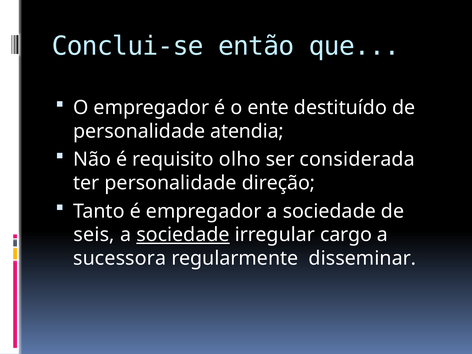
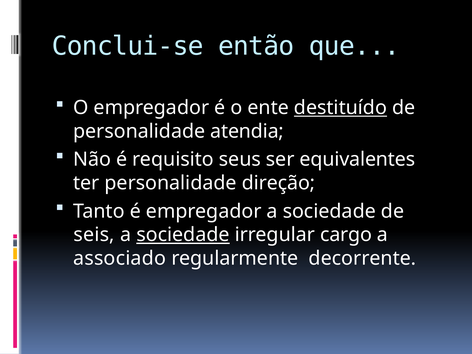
destituído underline: none -> present (340, 108)
olho: olho -> seus (240, 159)
considerada: considerada -> equivalentes (357, 159)
sucessora: sucessora -> associado (120, 258)
disseminar: disseminar -> decorrente (362, 258)
